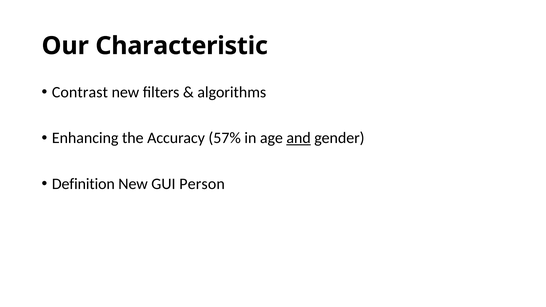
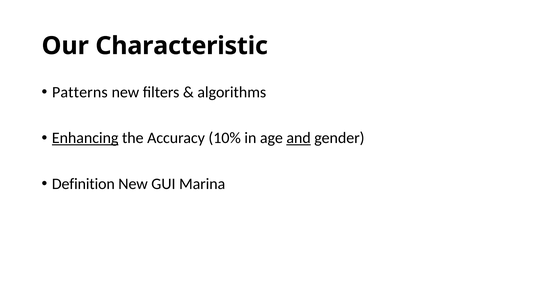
Contrast: Contrast -> Patterns (80, 92)
Enhancing underline: none -> present (85, 138)
57%: 57% -> 10% (225, 138)
Person: Person -> Marina (202, 184)
